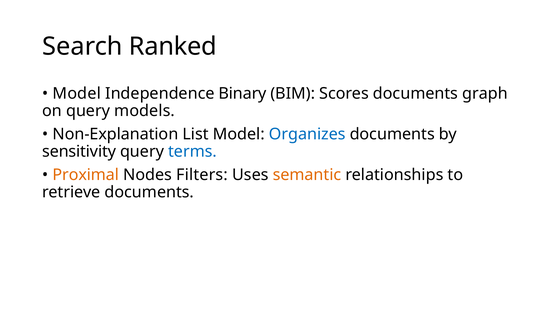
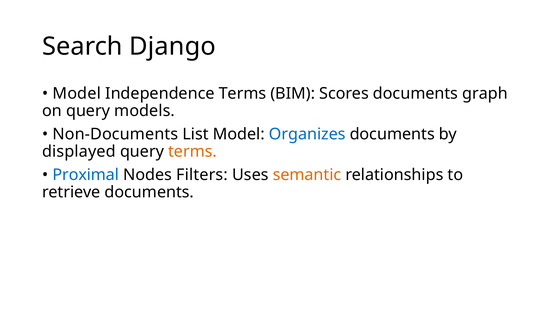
Ranked: Ranked -> Django (173, 47)
Independence Binary: Binary -> Terms (242, 94)
Non-Explanation: Non-Explanation -> Non-Documents (115, 134)
sensitivity: sensitivity -> displayed (79, 152)
terms colour: blue -> orange (193, 152)
Proximal colour: orange -> blue (86, 175)
